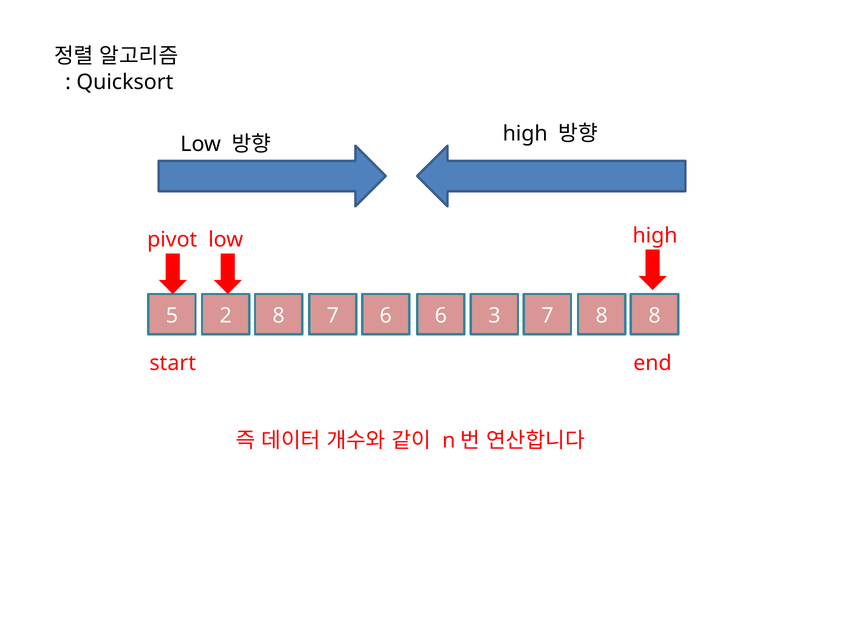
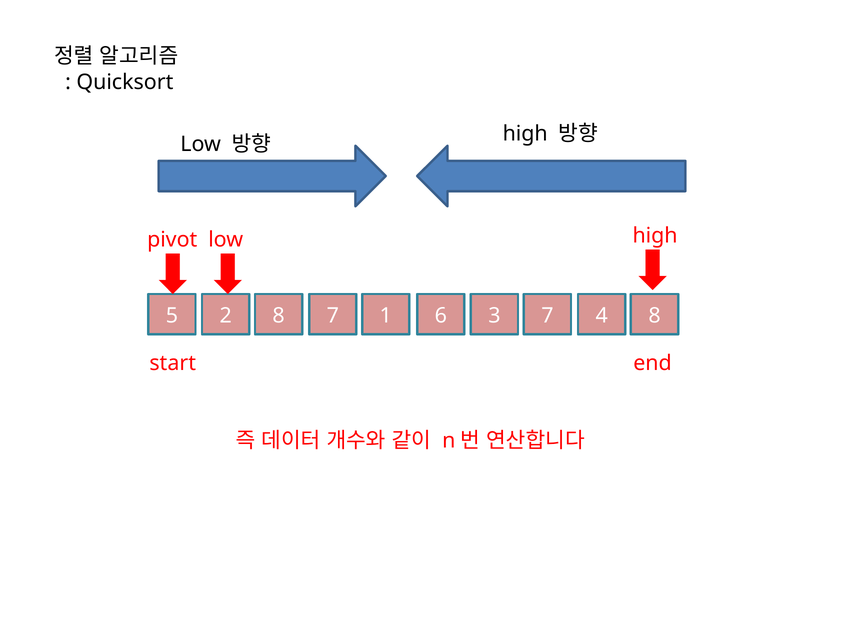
7 6: 6 -> 1 (386, 316)
7 8: 8 -> 4 (602, 316)
